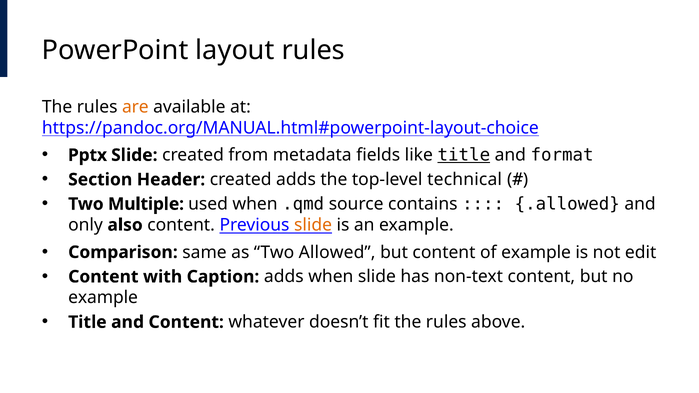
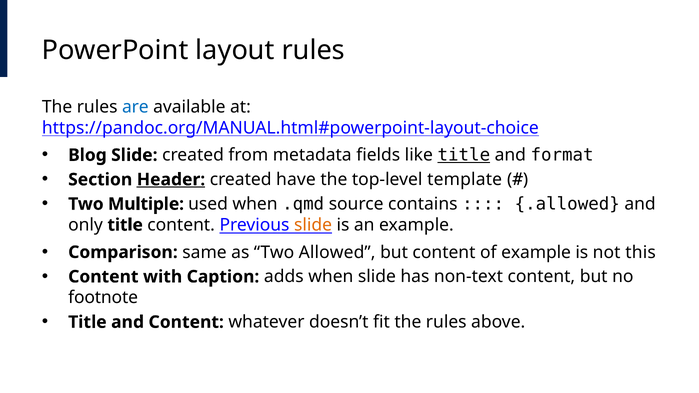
are colour: orange -> blue (135, 107)
Pptx: Pptx -> Blog (87, 155)
Header underline: none -> present (171, 180)
created adds: adds -> have (296, 180)
technical: technical -> template (465, 180)
only also: also -> title (125, 225)
edit: edit -> this (641, 252)
example: example -> footnote (103, 298)
